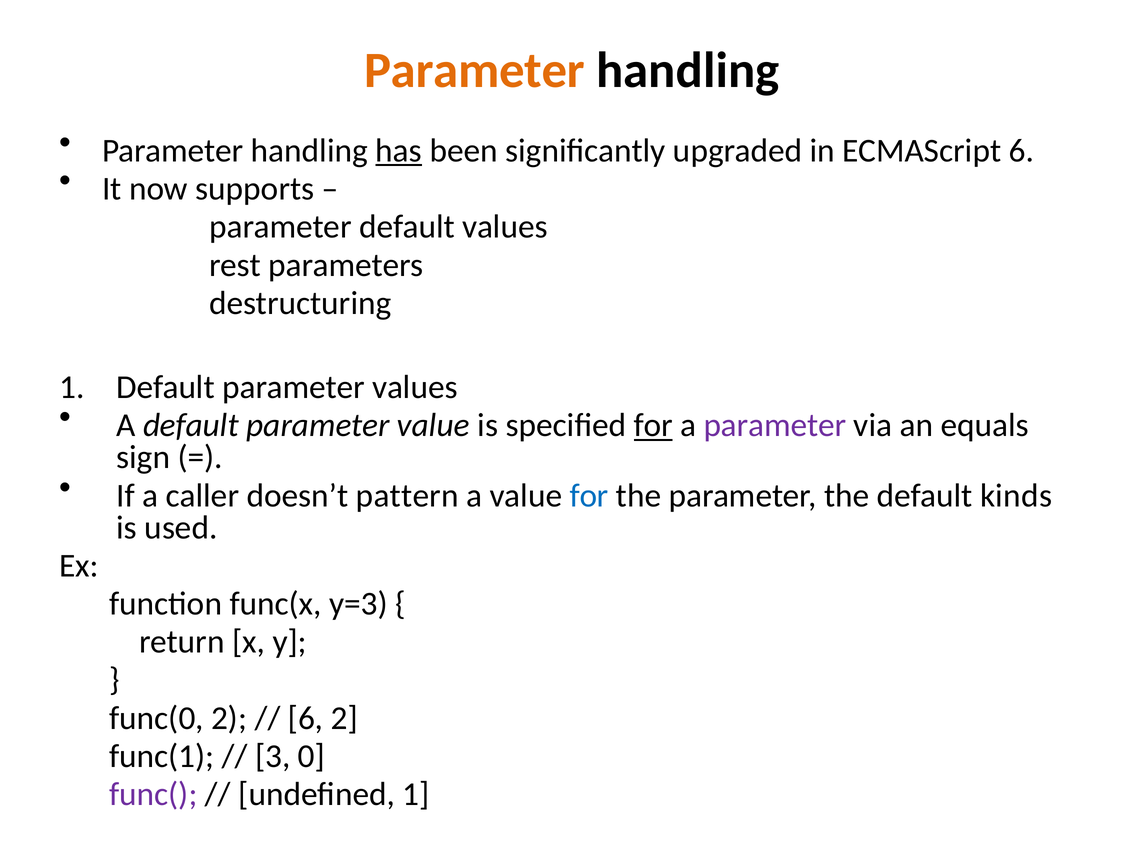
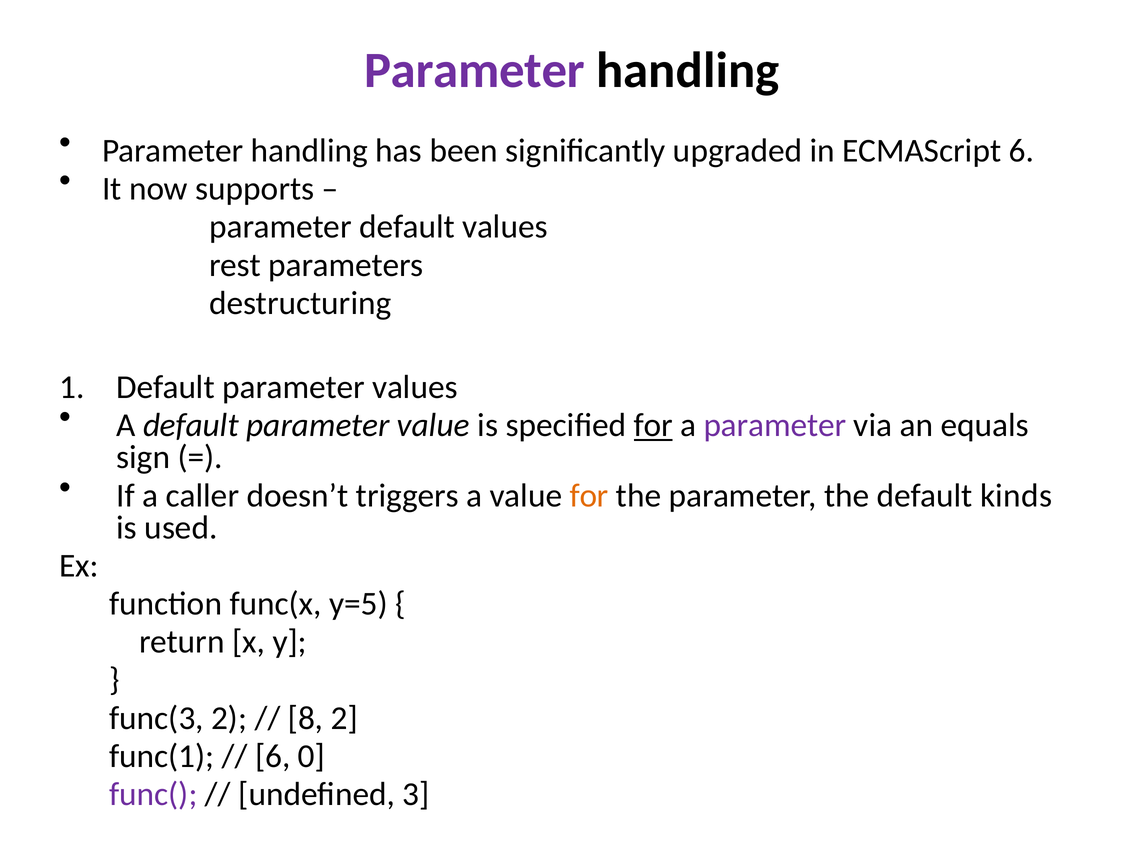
Parameter colour: orange -> purple (475, 70)
has underline: present -> none (399, 151)
pattern: pattern -> triggers (407, 496)
for colour: blue -> orange (589, 496)
y=3: y=3 -> y=5 (359, 604)
func(0: func(0 -> func(3 (156, 718)
6: 6 -> 8 (306, 718)
3: 3 -> 6 (273, 756)
undefined 1: 1 -> 3 (416, 794)
